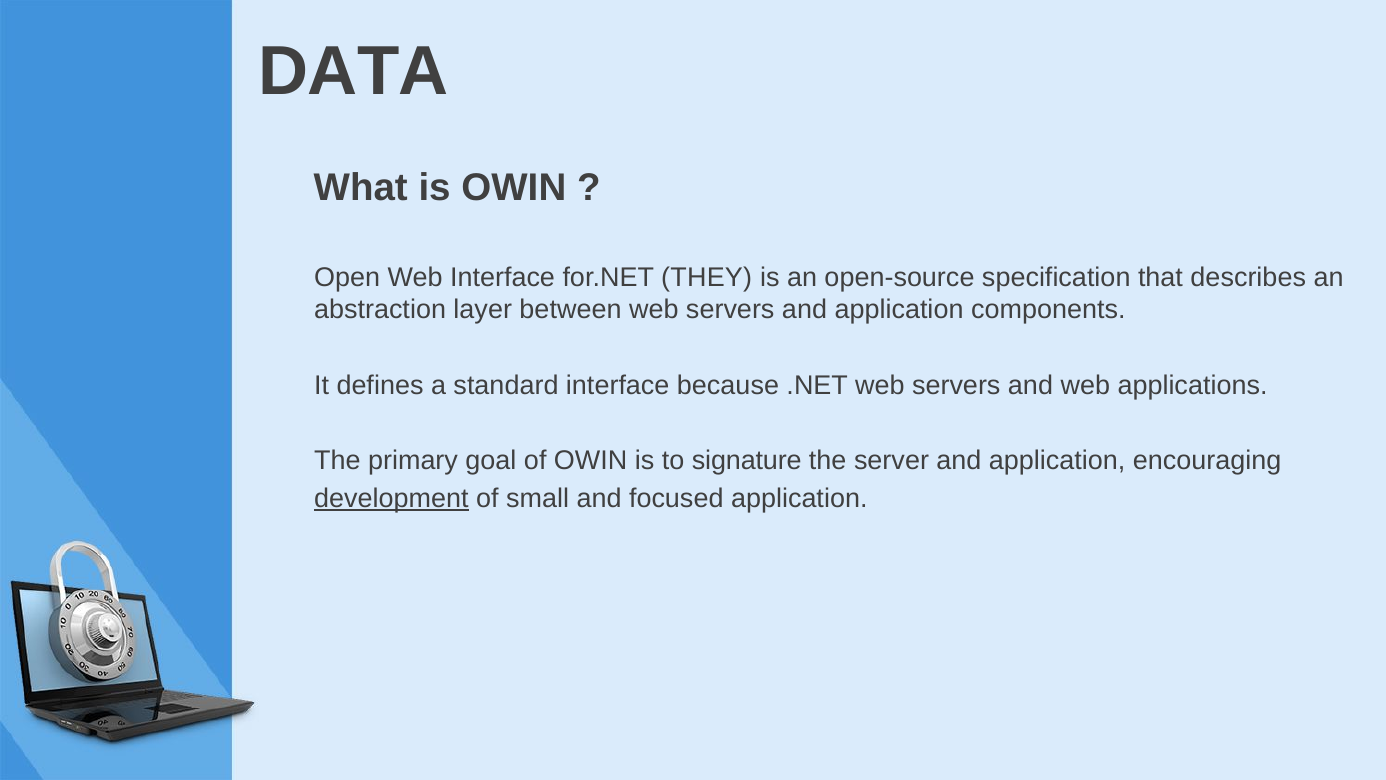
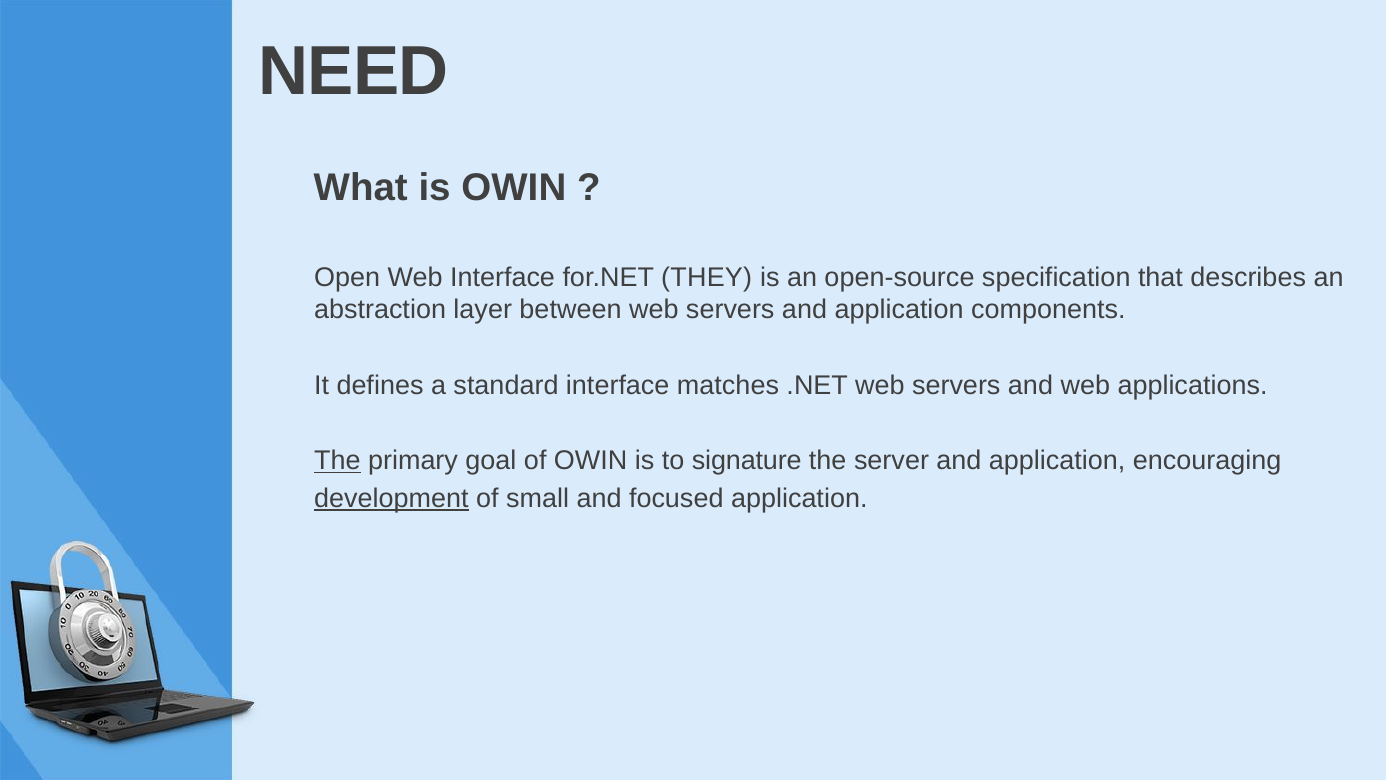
DATA: DATA -> NEED (354, 72)
because: because -> matches (728, 385)
The underline: none -> present (337, 461)
